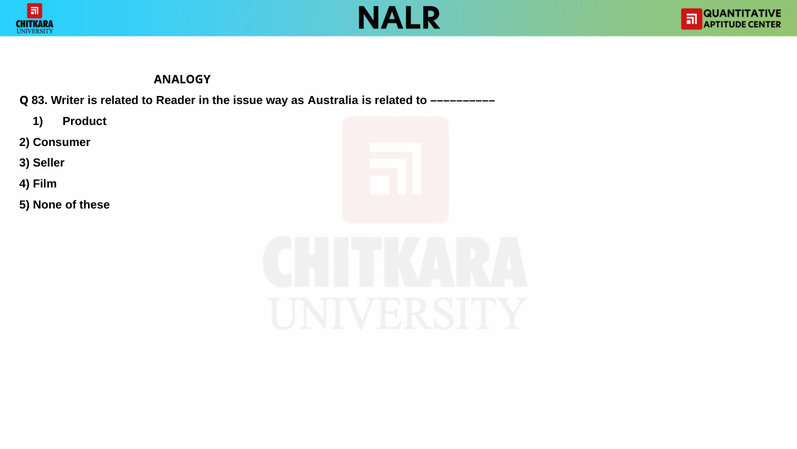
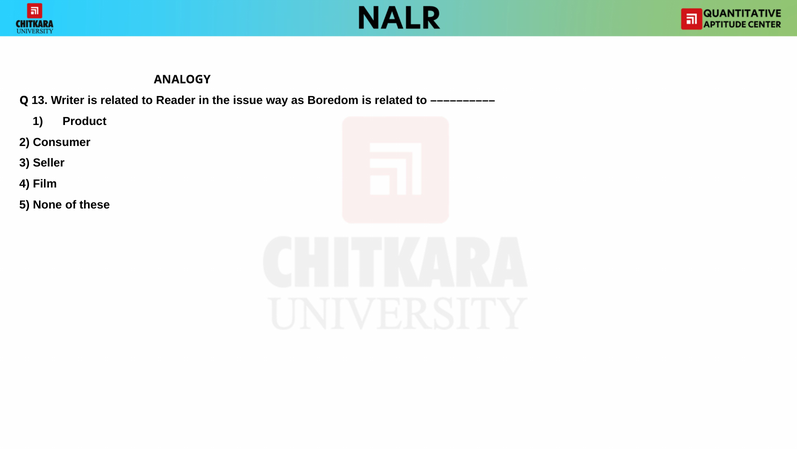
83: 83 -> 13 (40, 100)
Australia: Australia -> Boredom (333, 100)
